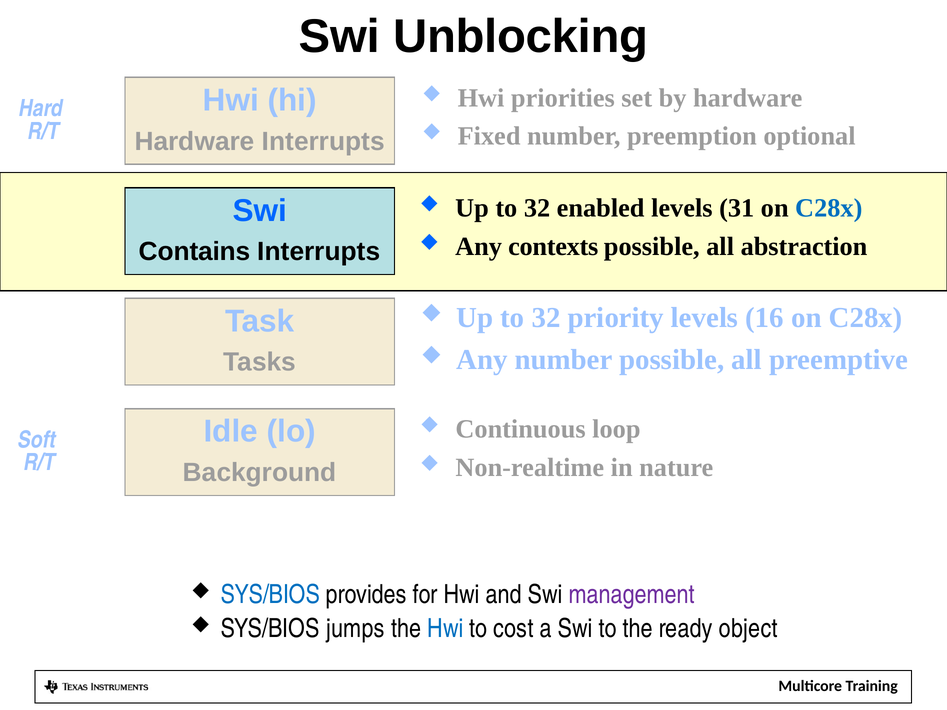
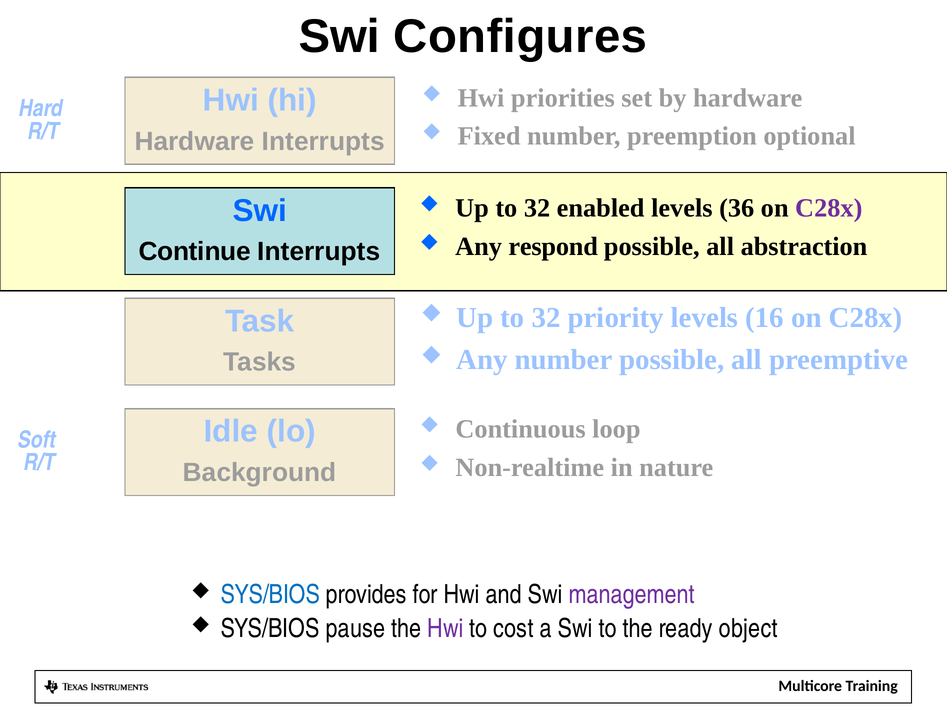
Unblocking: Unblocking -> Configures (520, 36)
31: 31 -> 36 (737, 208)
C28x colour: blue -> purple (829, 208)
contexts: contexts -> respond (553, 247)
Contains: Contains -> Continue (195, 252)
jumps: jumps -> pause (355, 629)
Hwi colour: blue -> purple (445, 629)
